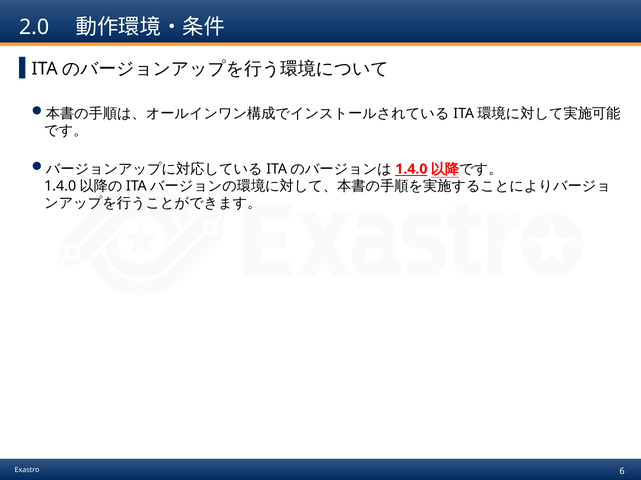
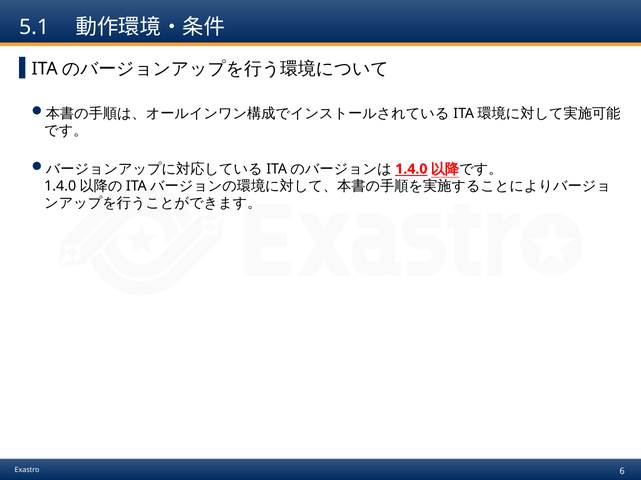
2.0: 2.0 -> 5.1 (34, 27)
